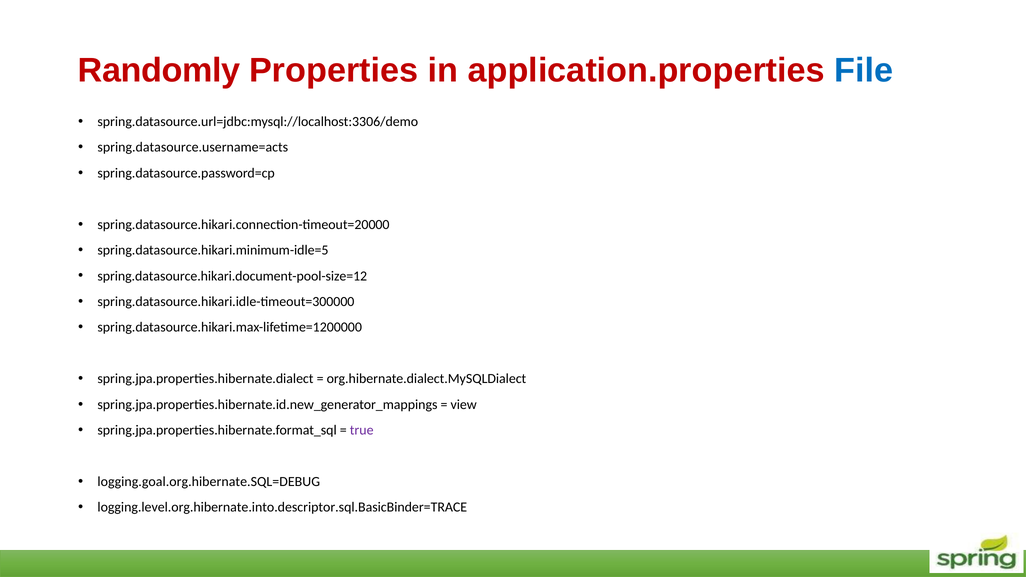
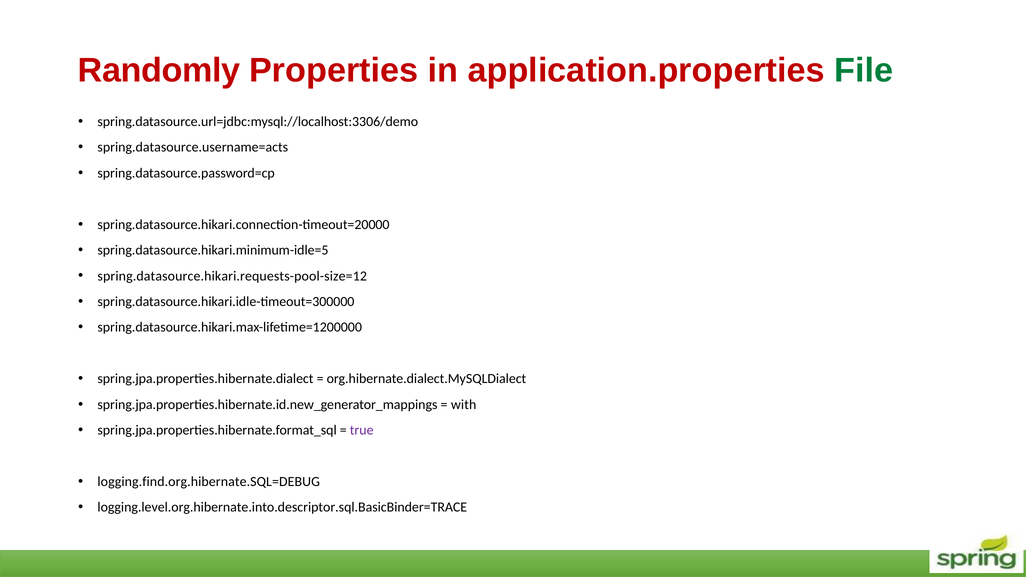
File colour: blue -> green (864, 70)
spring.datasource.hikari.document-pool-size=12: spring.datasource.hikari.document-pool-size=12 -> spring.datasource.hikari.requests-pool-size=12 (232, 276)
view: view -> with (464, 405)
logging.goal.org.hibernate.SQL=DEBUG: logging.goal.org.hibernate.SQL=DEBUG -> logging.find.org.hibernate.SQL=DEBUG (209, 482)
